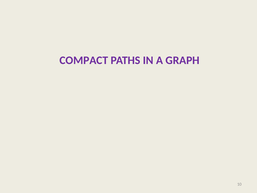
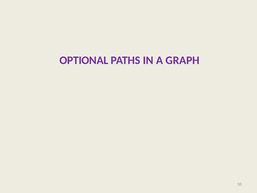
COMPACT: COMPACT -> OPTIONAL (84, 60)
